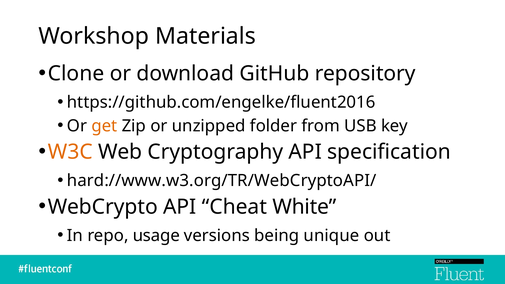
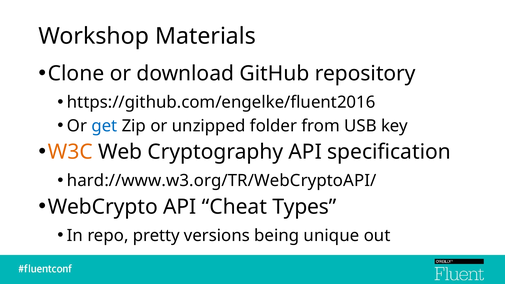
get colour: orange -> blue (104, 126)
White: White -> Types (304, 207)
usage: usage -> pretty (156, 236)
